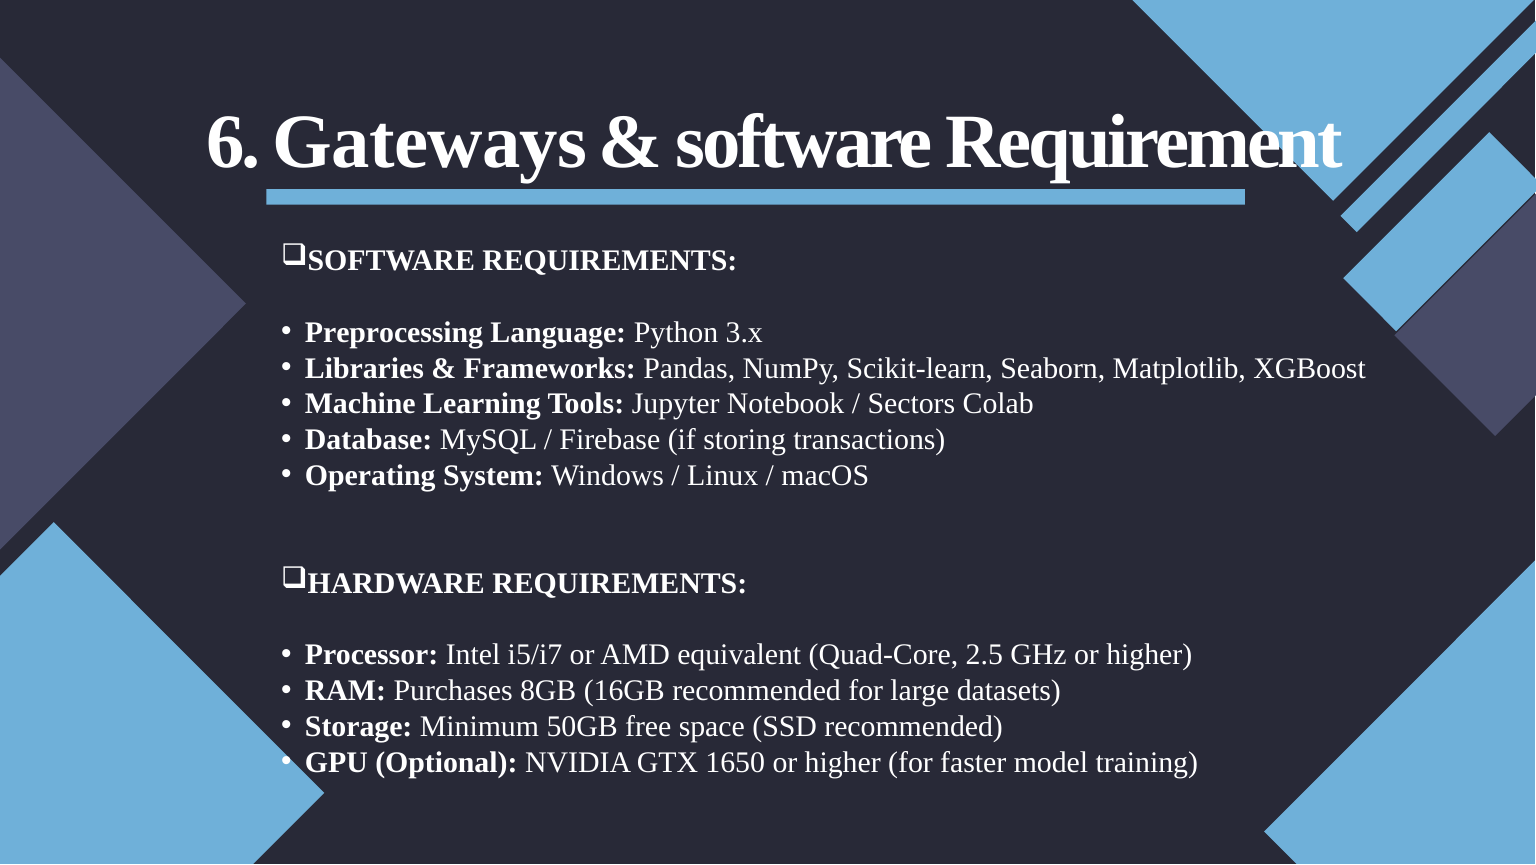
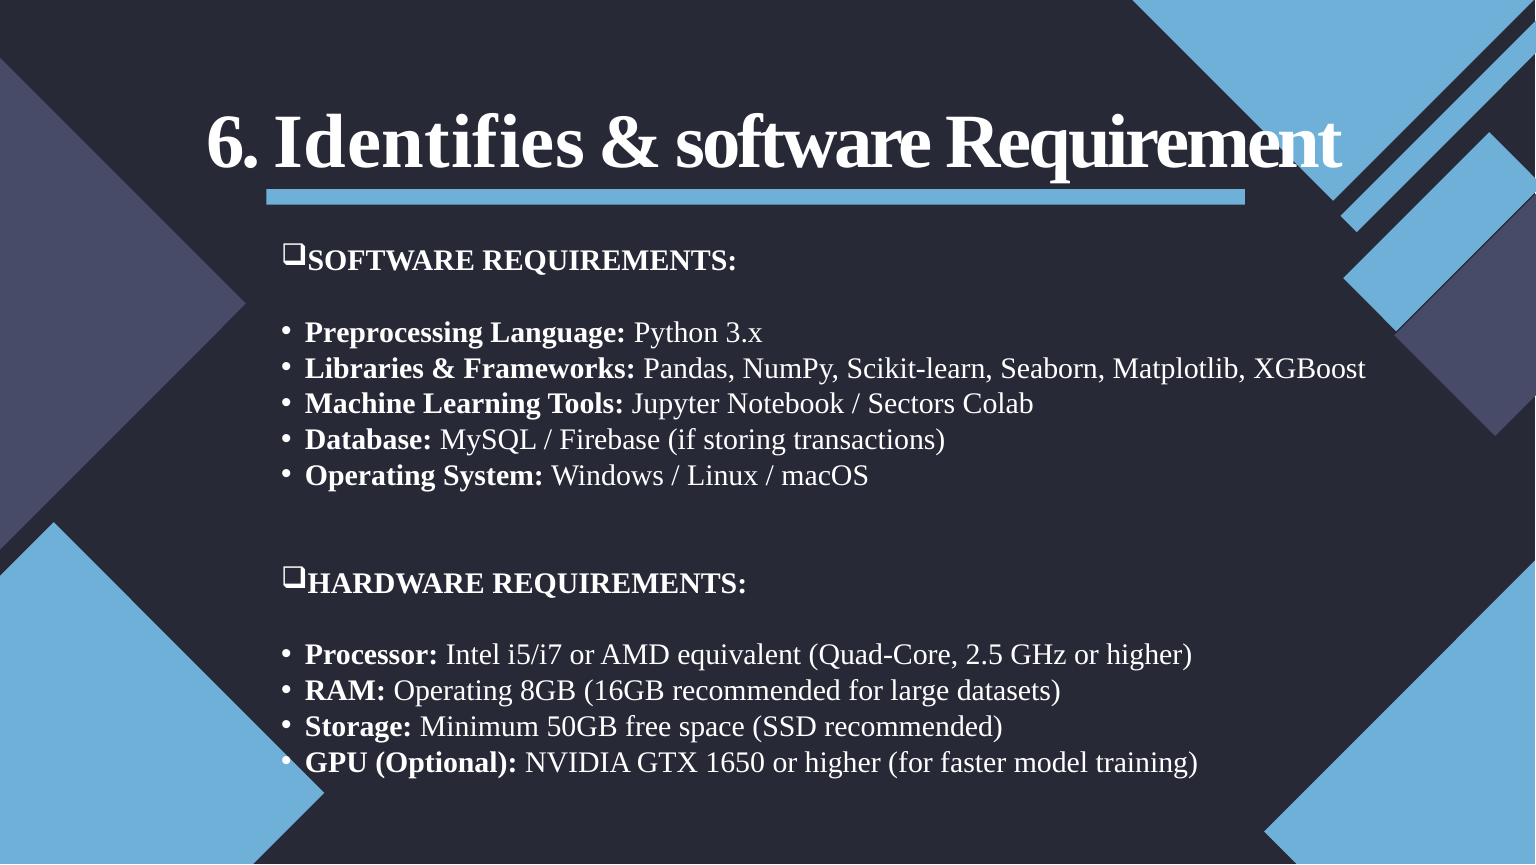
Gateways: Gateways -> Identifies (429, 142)
RAM Purchases: Purchases -> Operating (453, 690)
